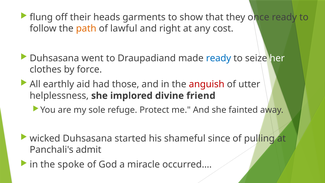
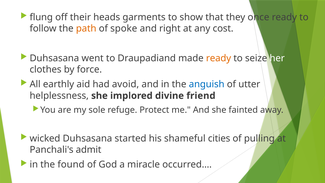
lawful: lawful -> spoke (124, 29)
ready colour: blue -> orange (219, 58)
those: those -> avoid (126, 84)
anguish colour: red -> blue (207, 84)
since: since -> cities (219, 138)
spoke: spoke -> found (71, 164)
